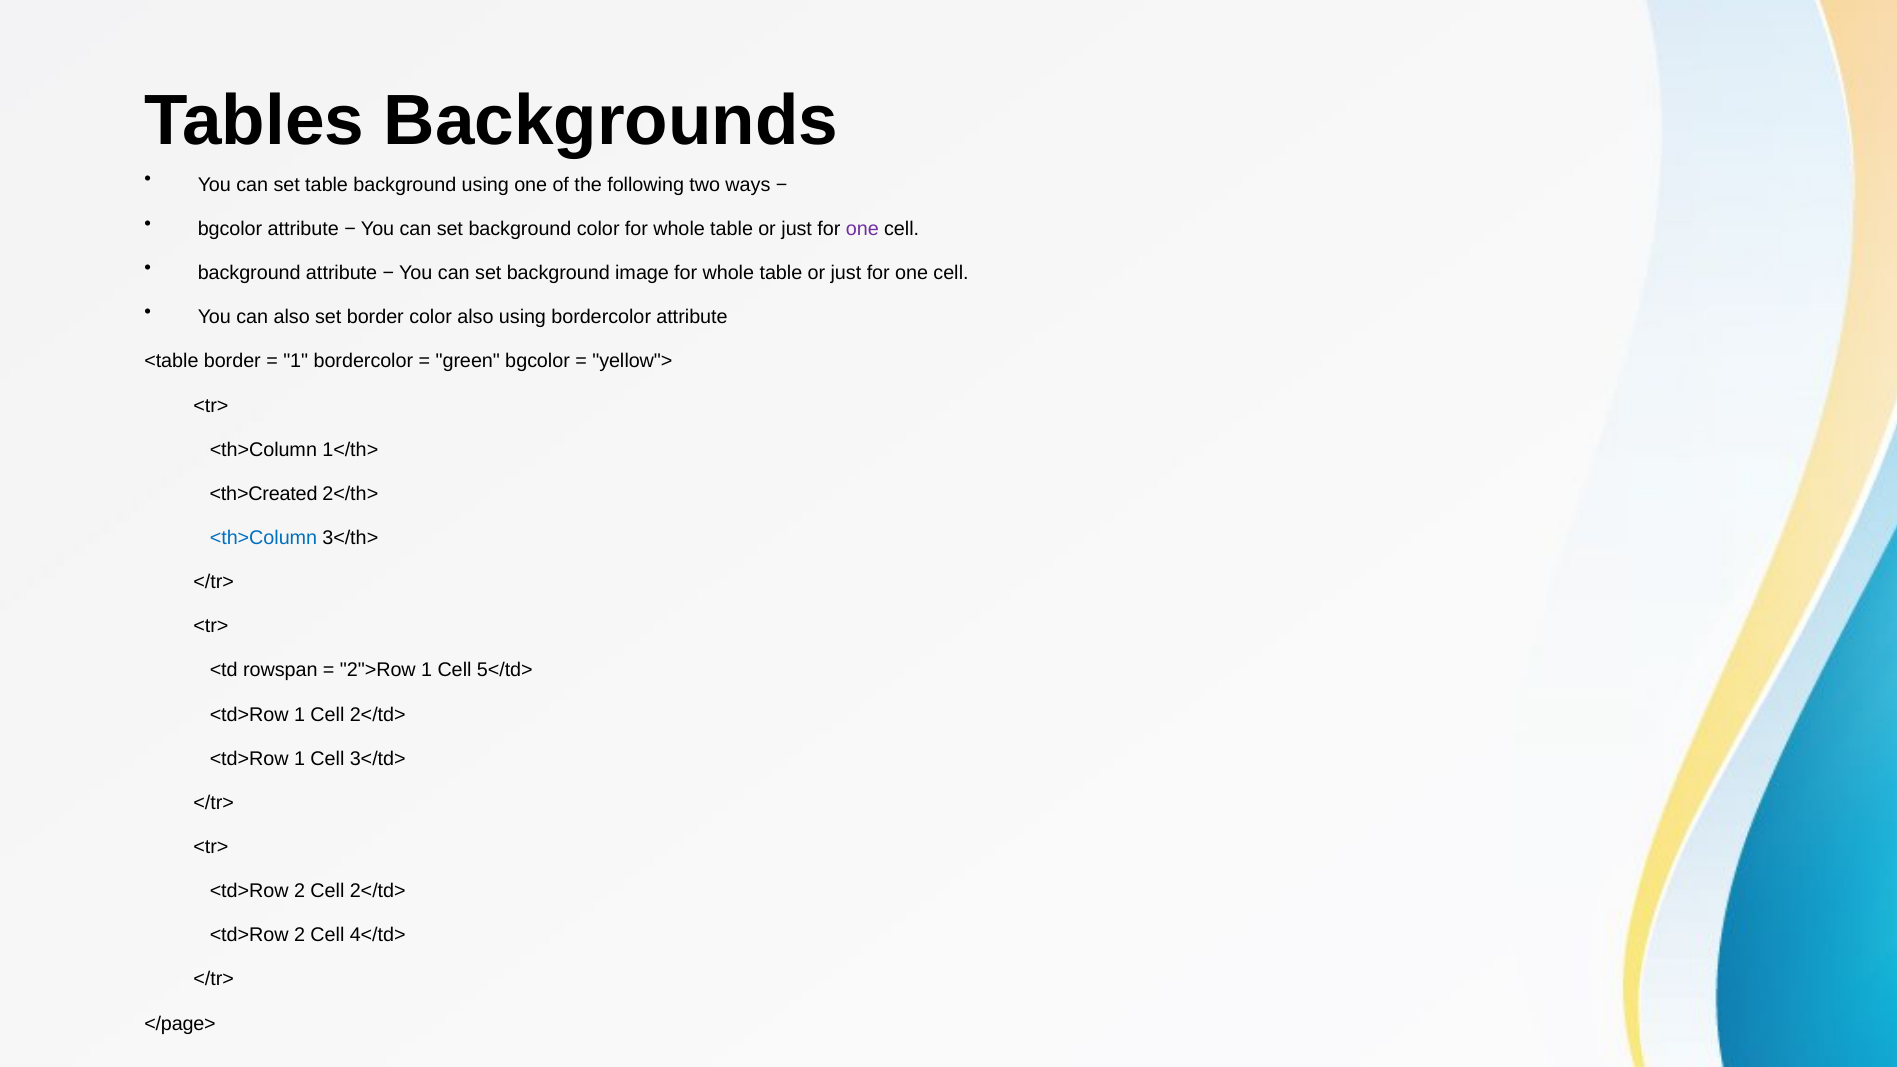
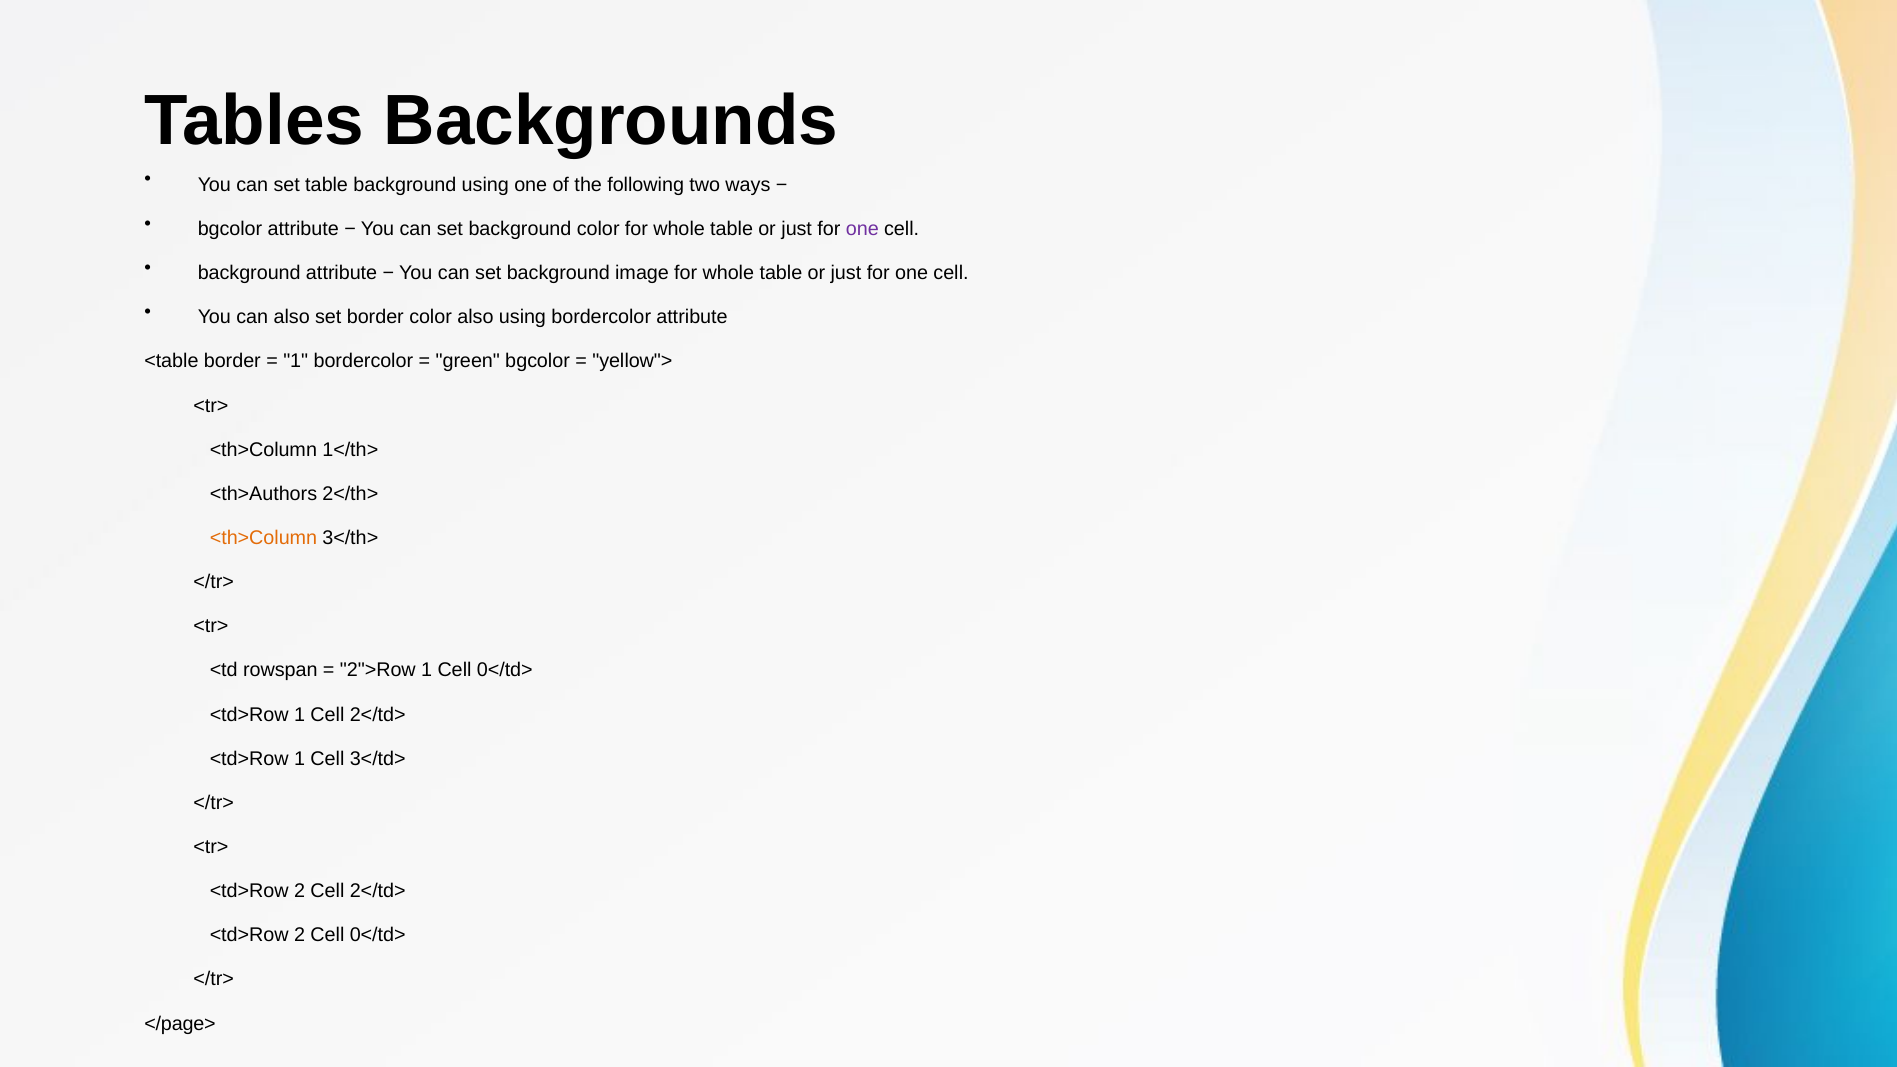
<th>Created: <th>Created -> <th>Authors (263, 494)
<th>Column colour: blue -> orange (263, 538)
1 Cell 5</td>: 5</td> -> 0</td> (505, 670)
2 Cell 4</td>: 4</td> -> 0</td> (378, 935)
